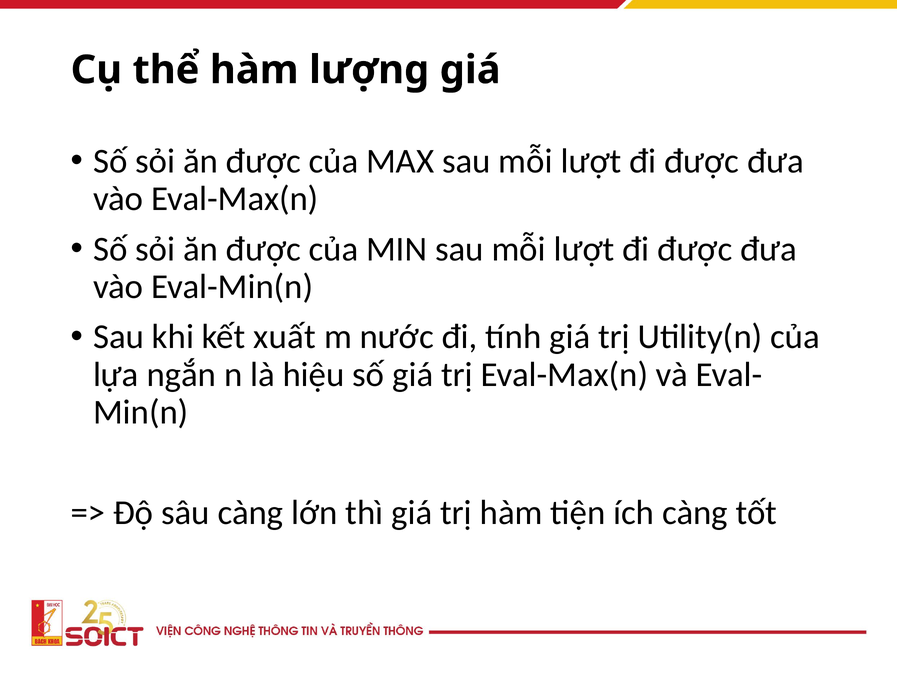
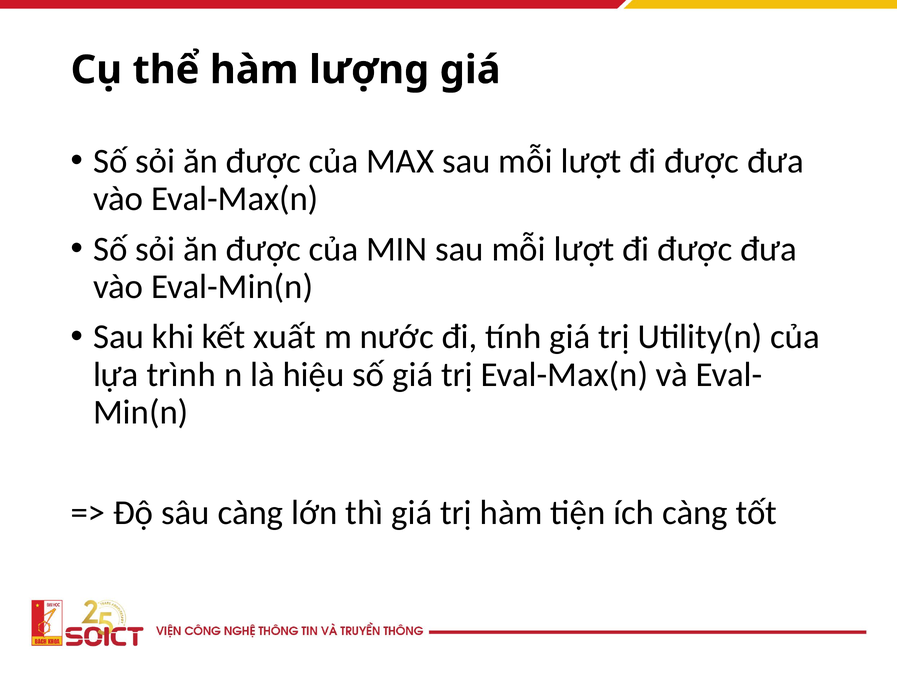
ngắn: ngắn -> trình (181, 374)
